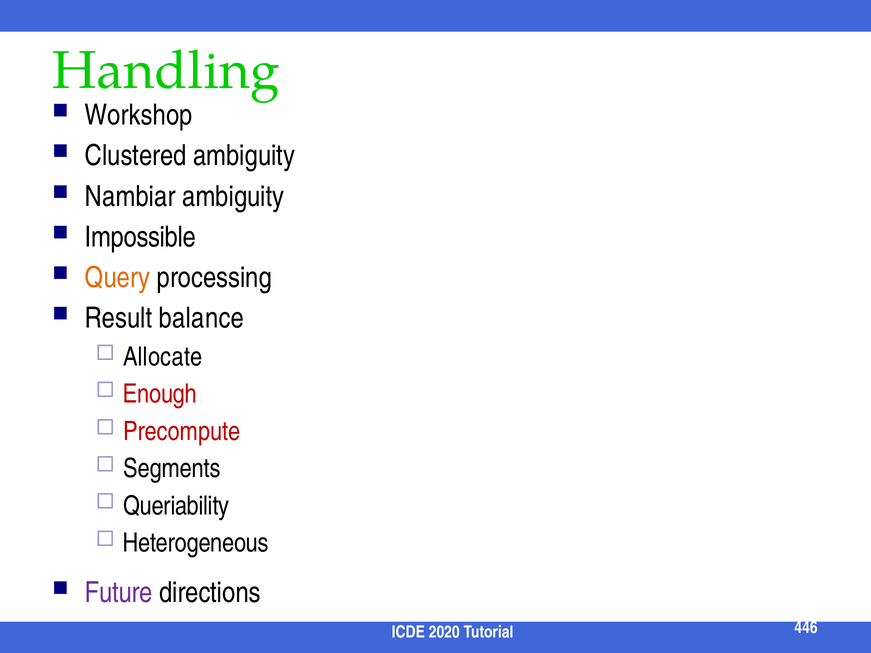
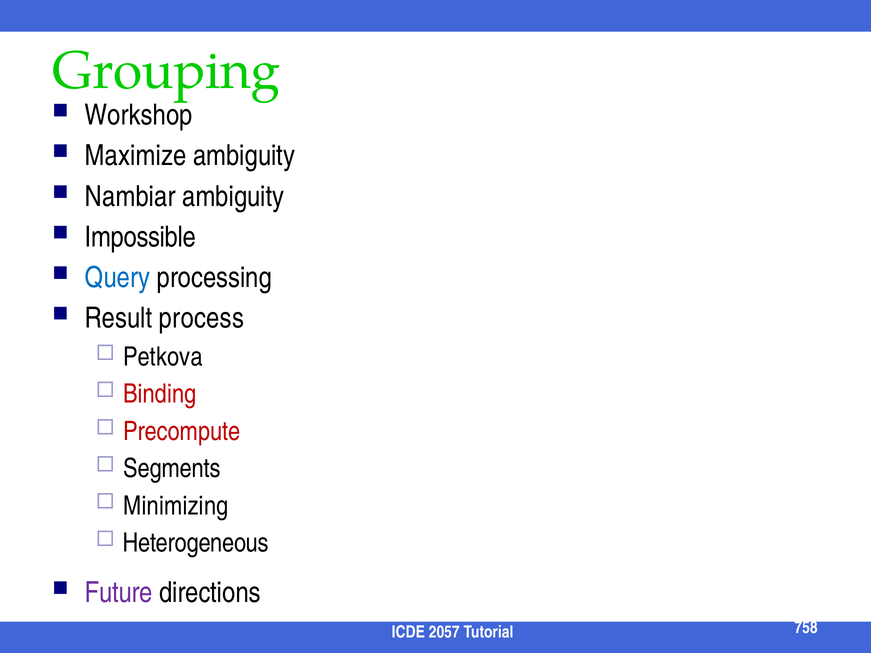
Handling: Handling -> Grouping (166, 71)
Clustered: Clustered -> Maximize (136, 156)
Query colour: orange -> blue (118, 278)
balance: balance -> process (201, 318)
Allocate: Allocate -> Petkova (163, 357)
Enough: Enough -> Binding (160, 394)
Queriability: Queriability -> Minimizing (176, 506)
2020: 2020 -> 2057 (444, 633)
446: 446 -> 758 (806, 628)
